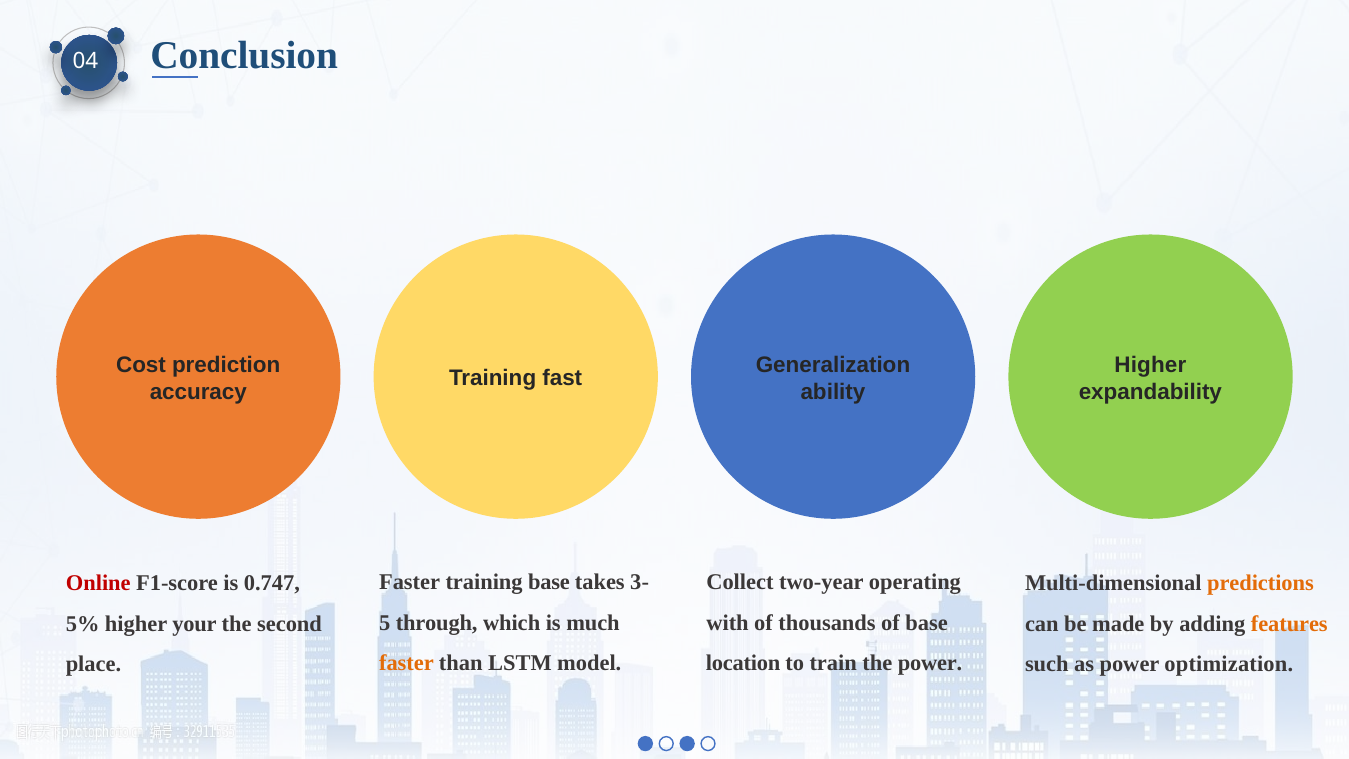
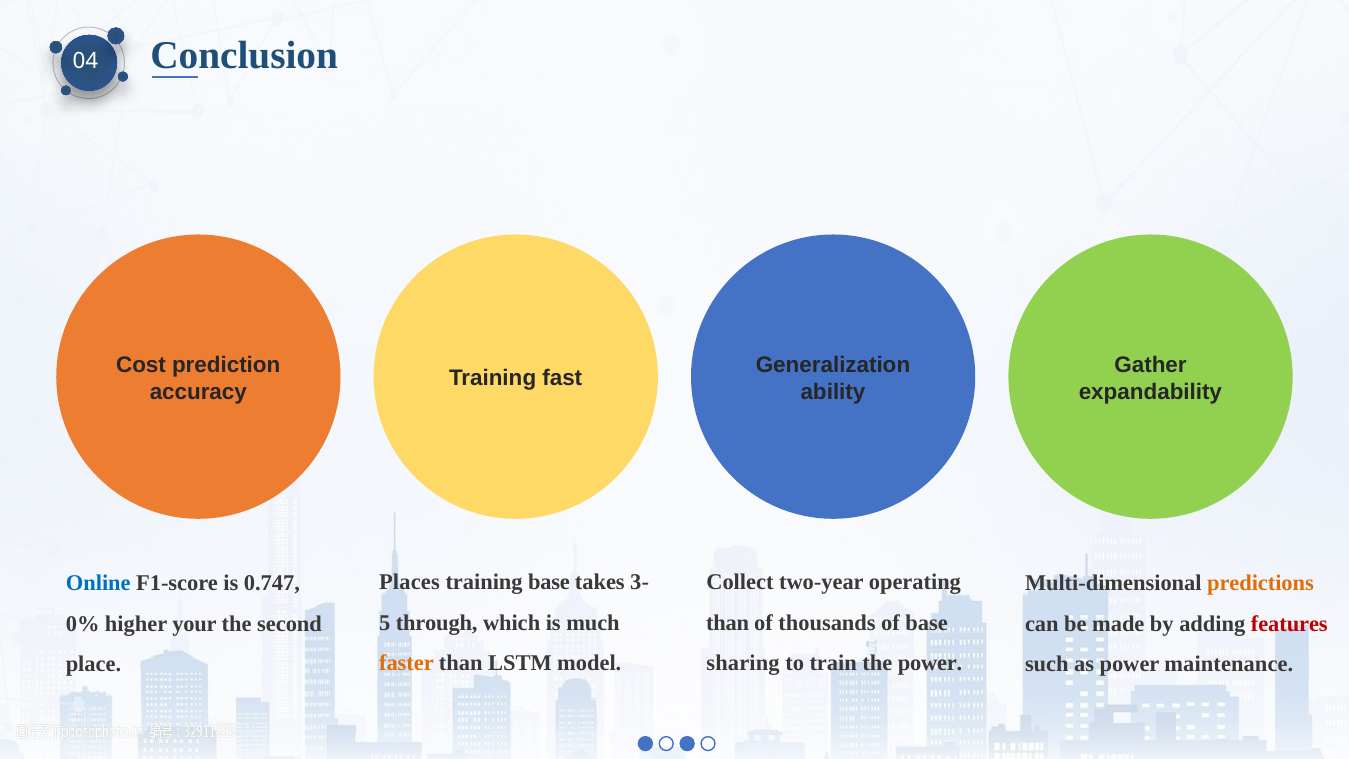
Higher: Higher -> Gather (1151, 365)
Faster: Faster -> Places (409, 582)
Online colour: red -> blue (98, 583)
with: with -> than (728, 623)
5%: 5% -> 0% (83, 623)
features colour: orange -> red (1289, 623)
location: location -> sharing (743, 663)
optimization: optimization -> maintenance (1229, 664)
